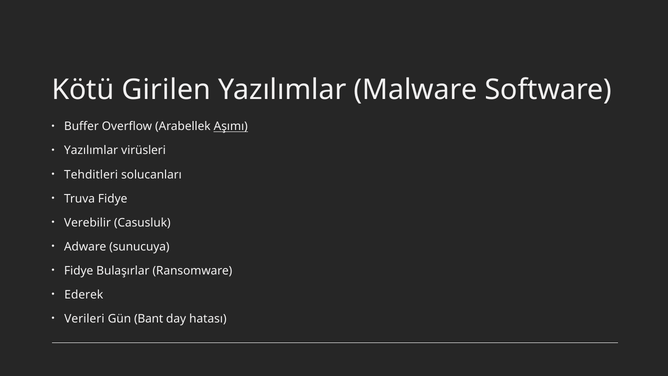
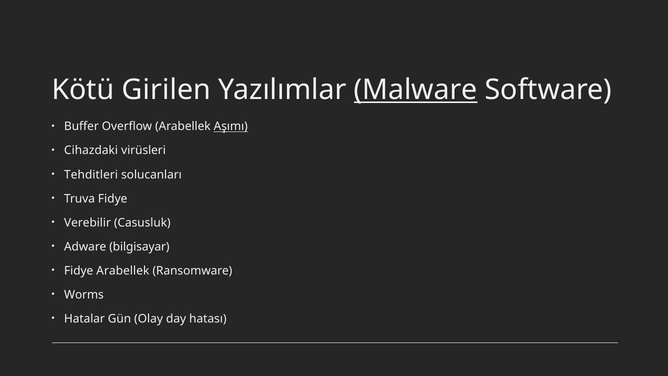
Malware underline: none -> present (416, 90)
Yazılımlar: Yazılımlar -> Cihazdaki (91, 150)
sunucuya: sunucuya -> bilgisayar (139, 246)
Fidye Bulaşırlar: Bulaşırlar -> Arabellek (123, 270)
Ederek: Ederek -> Worms (84, 295)
Verileri: Verileri -> Hatalar (84, 319)
Bant: Bant -> Olay (149, 319)
